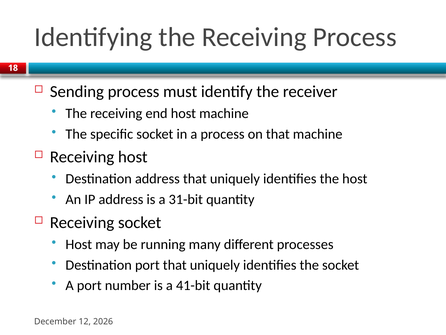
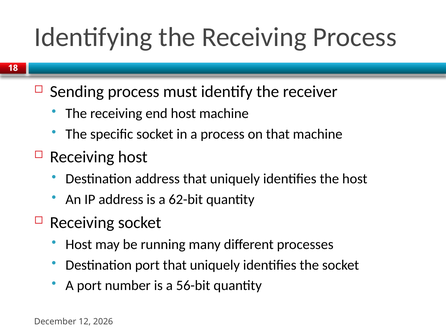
31-bit: 31-bit -> 62-bit (186, 199)
41-bit: 41-bit -> 56-bit (193, 285)
